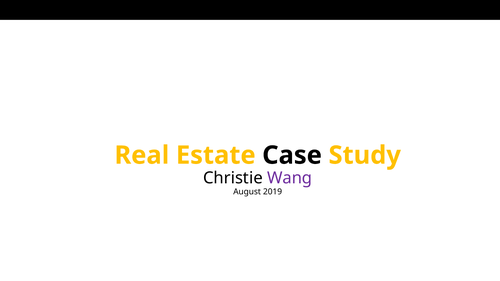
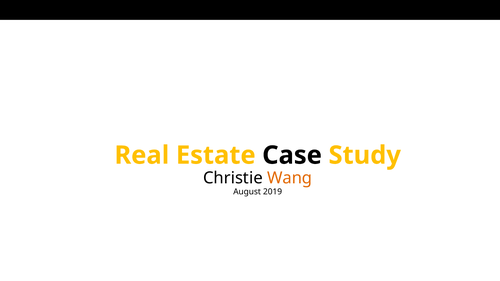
Wang colour: purple -> orange (290, 178)
